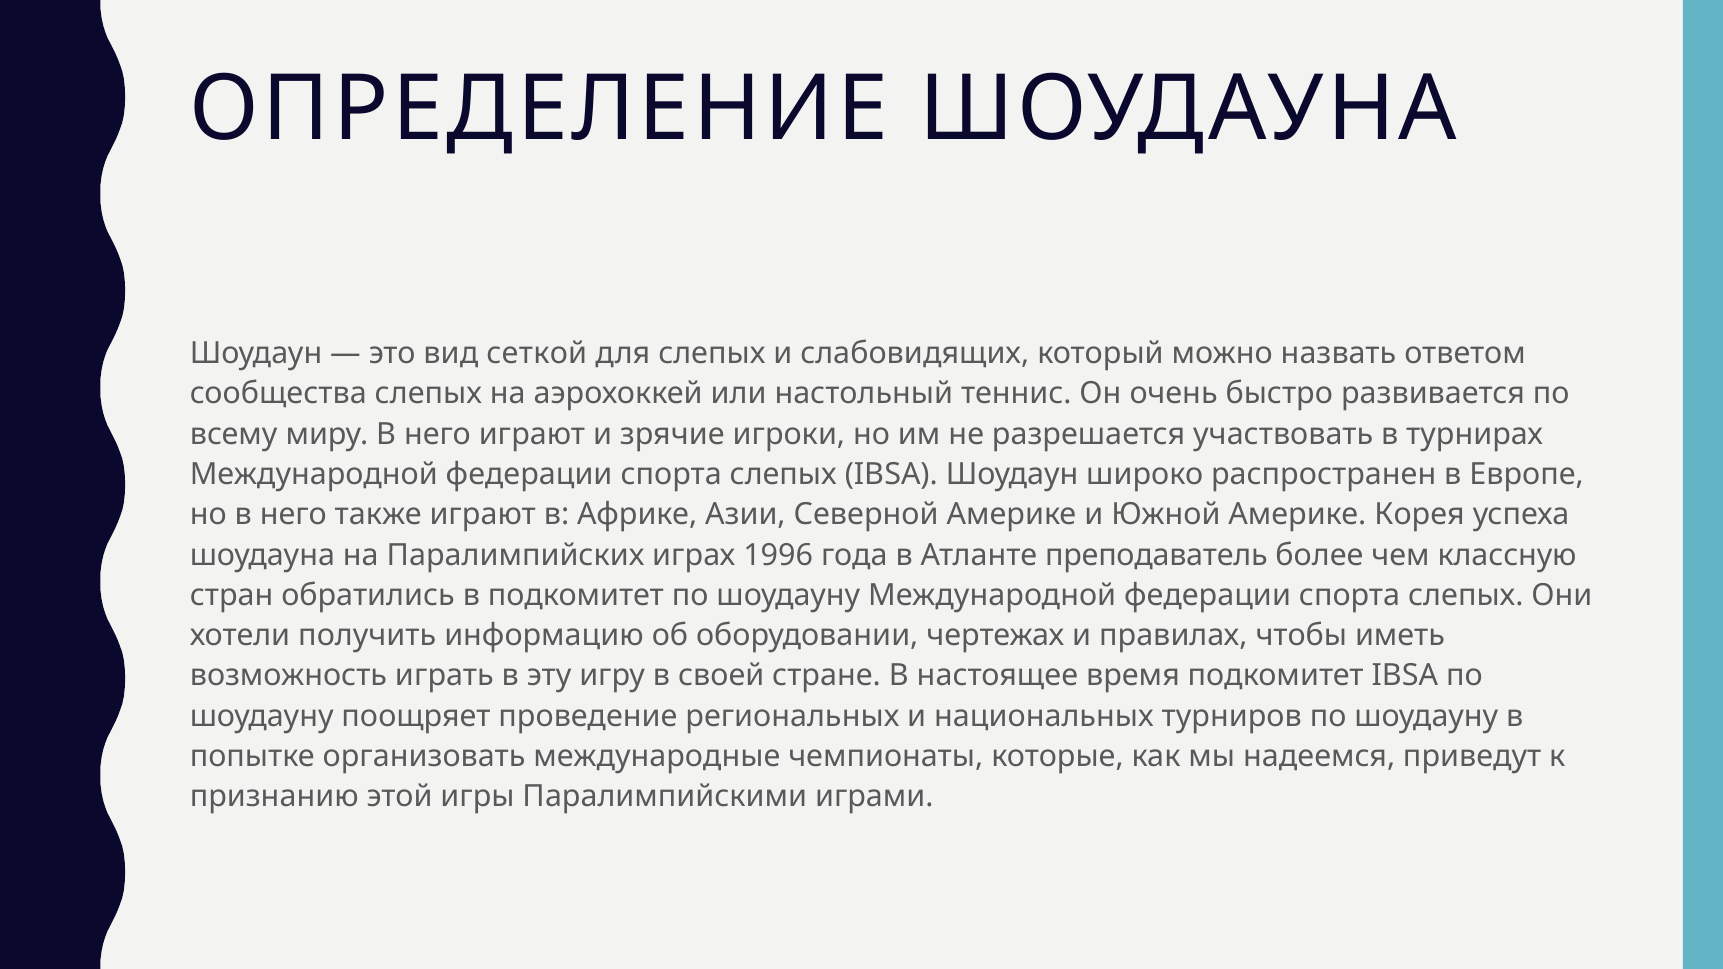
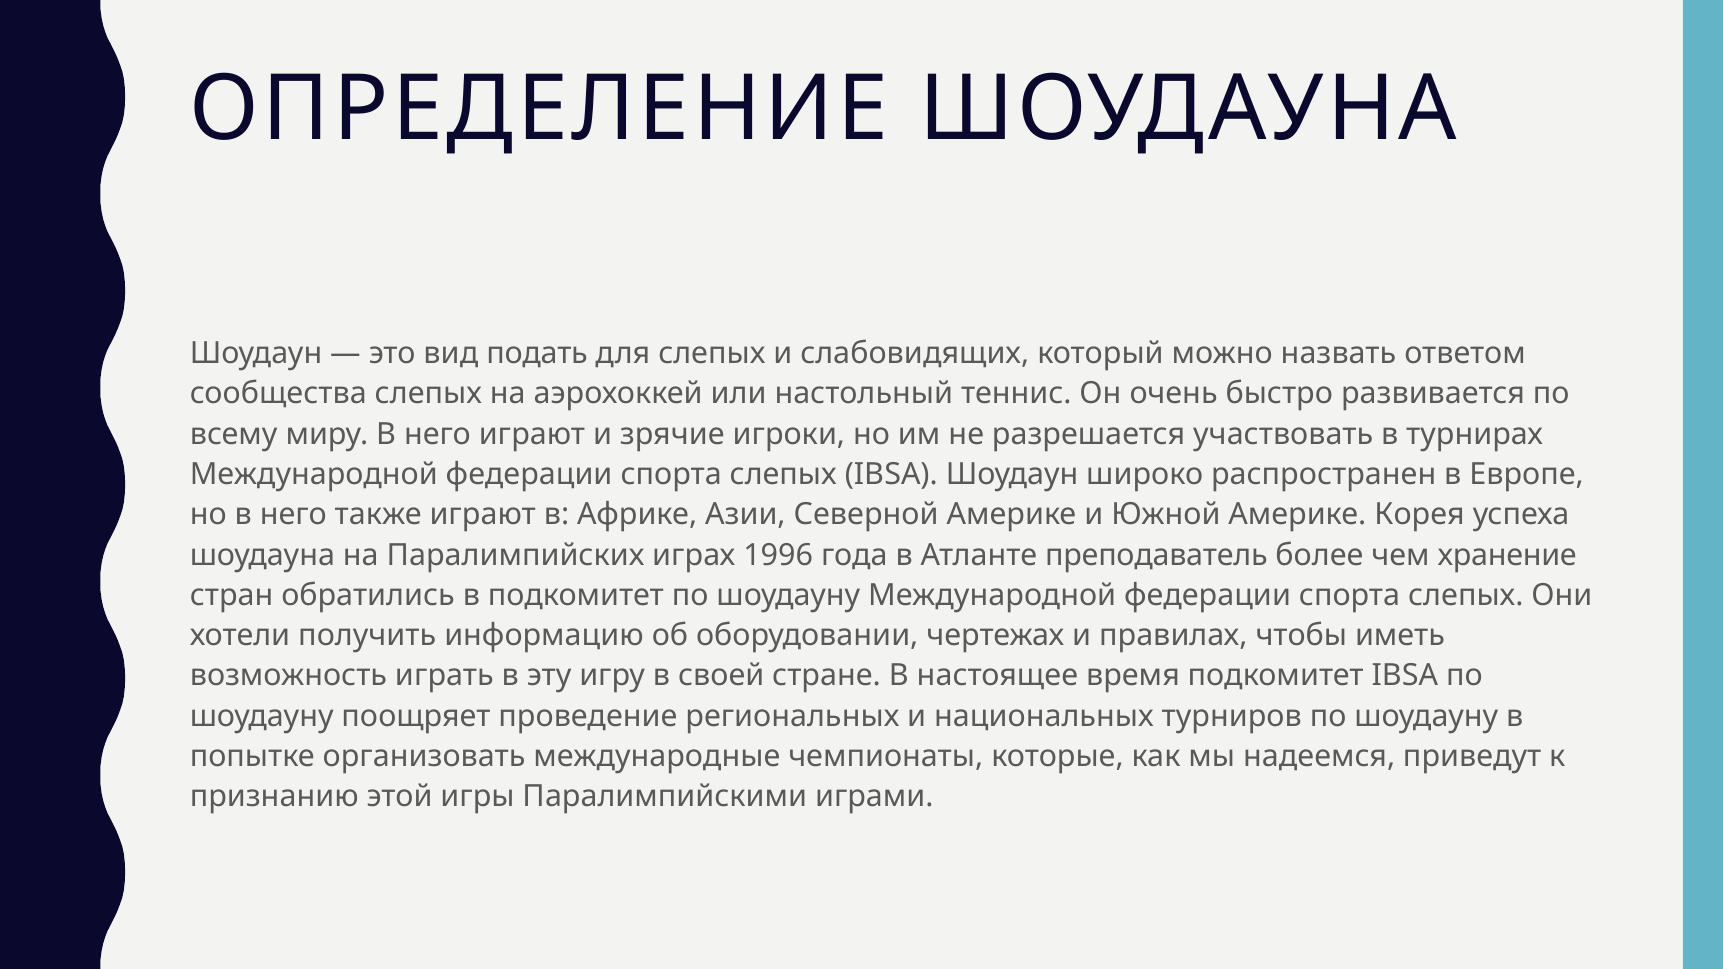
сеткой: сеткой -> подать (537, 354)
классную: классную -> хранение (1507, 555)
